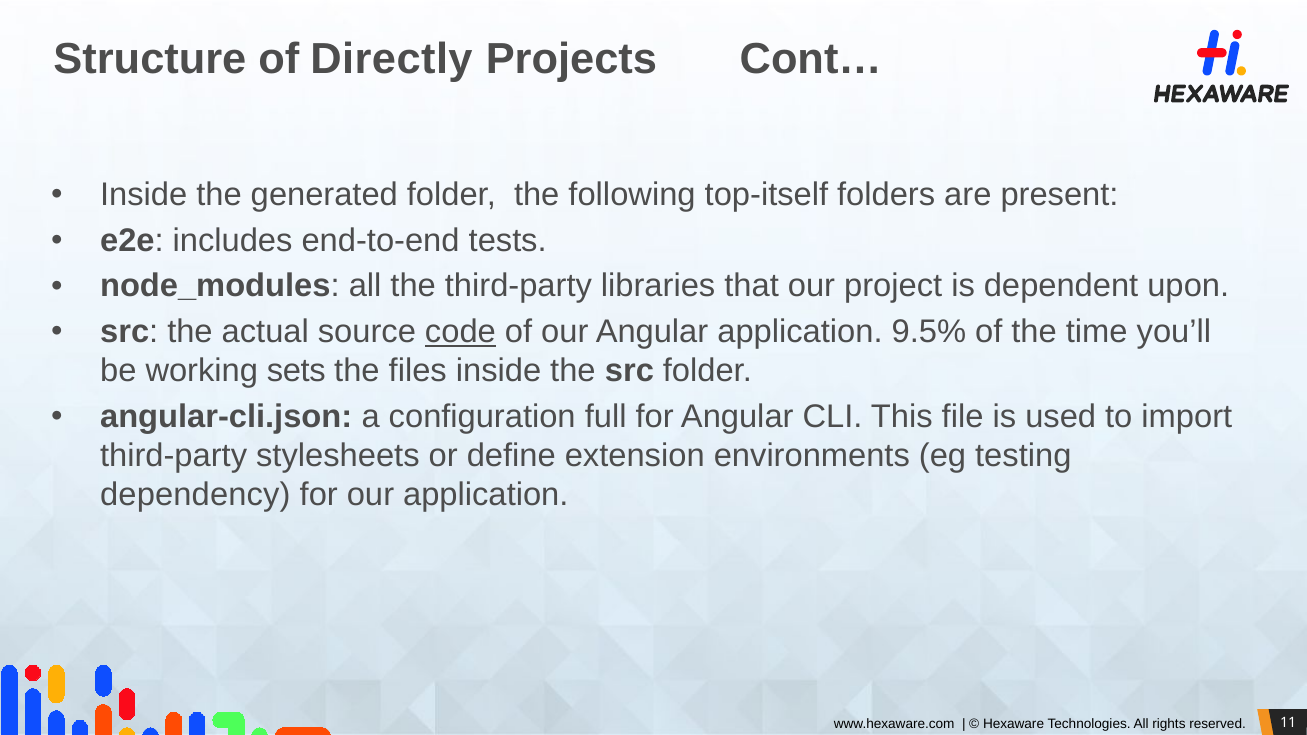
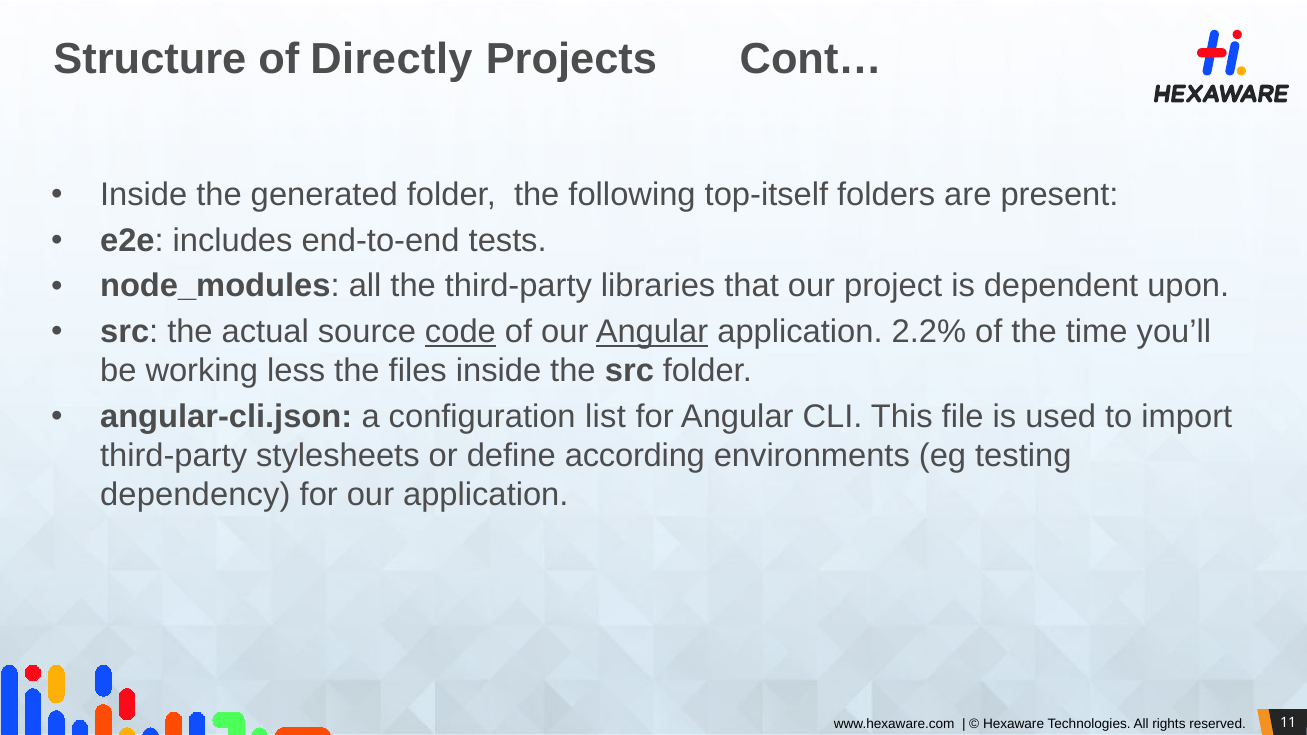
Angular underline: none -> present (652, 332)
9.5%: 9.5% -> 2.2% (929, 332)
sets: sets -> less (296, 371)
full: full -> list (606, 417)
extension: extension -> according (635, 456)
